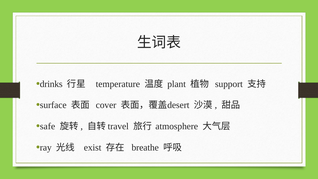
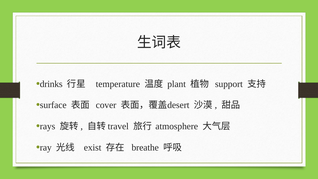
safe: safe -> rays (48, 126)
